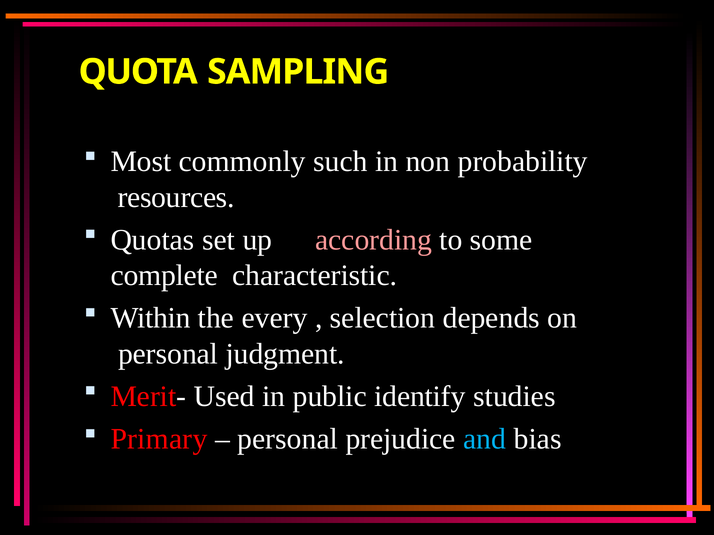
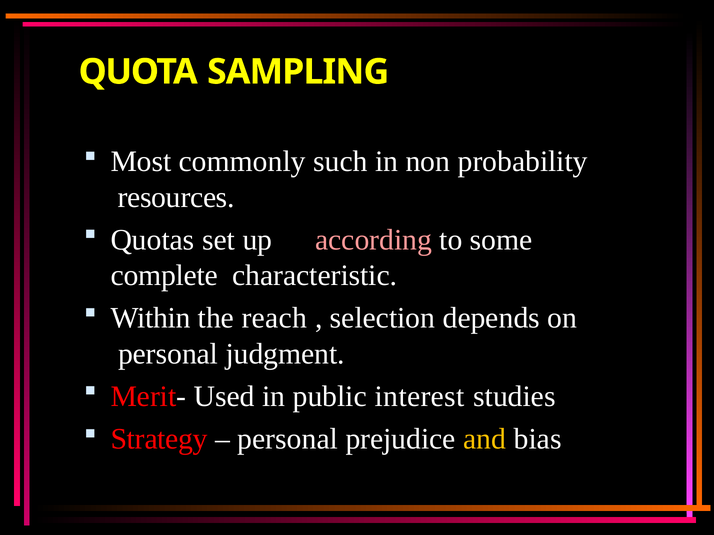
every: every -> reach (274, 318)
identify: identify -> interest (420, 397)
Primary: Primary -> Strategy (159, 439)
and colour: light blue -> yellow (484, 439)
